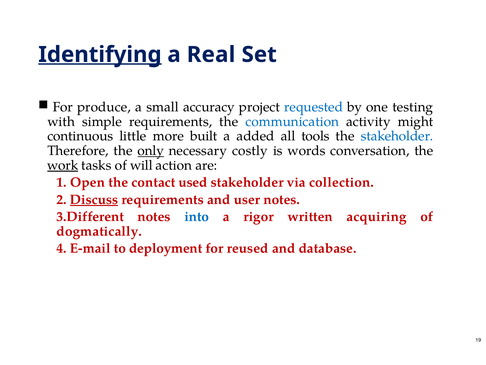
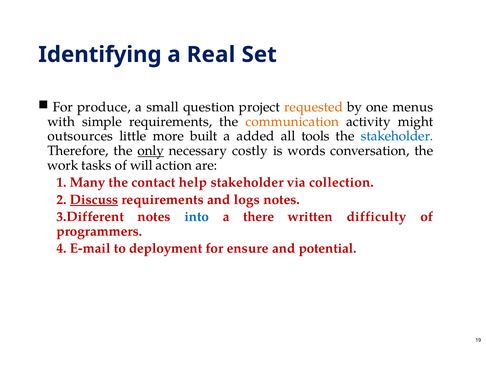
Identifying underline: present -> none (100, 54)
accuracy: accuracy -> question (209, 107)
requested colour: blue -> orange (314, 107)
testing: testing -> menus (413, 107)
communication colour: blue -> orange (292, 121)
continuous: continuous -> outsources (80, 136)
work underline: present -> none (63, 165)
Open: Open -> Many (88, 182)
used: used -> help (193, 182)
user: user -> logs (247, 199)
rigor: rigor -> there (259, 216)
acquiring: acquiring -> difficulty (377, 216)
dogmatically: dogmatically -> programmers (99, 231)
reused: reused -> ensure (248, 248)
database: database -> potential (328, 248)
